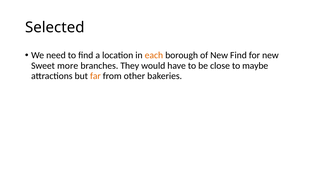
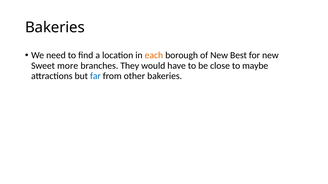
Selected: Selected -> Bakeries (55, 28)
New Find: Find -> Best (238, 55)
far colour: orange -> blue (95, 76)
